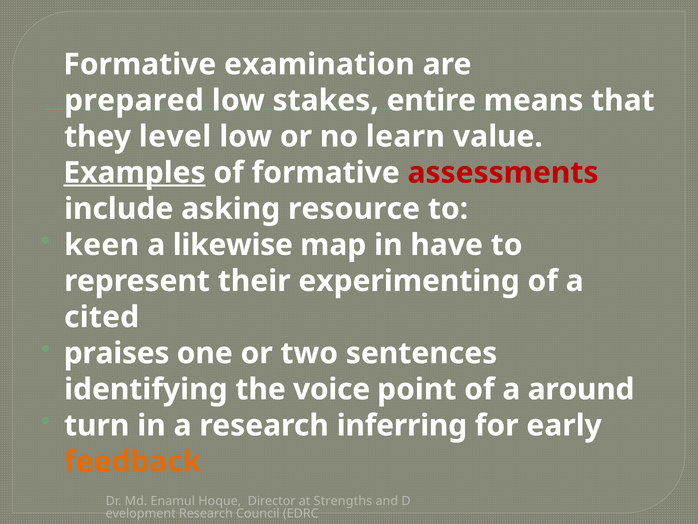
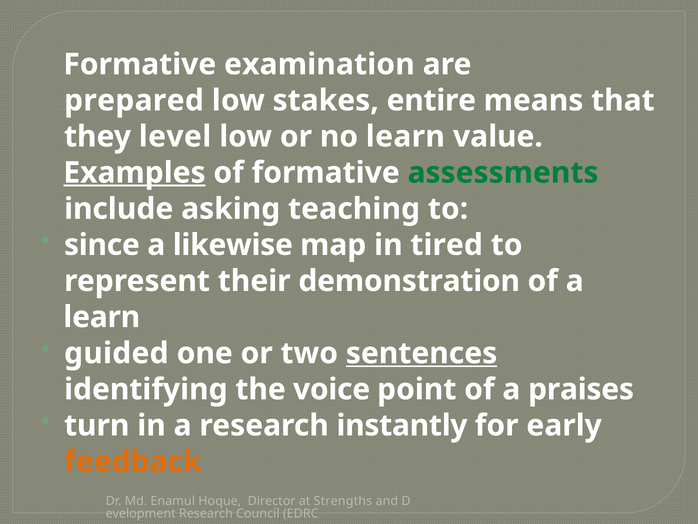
assessments colour: red -> green (503, 173)
resource: resource -> teaching (354, 209)
keen: keen -> since (102, 245)
have: have -> tired (447, 245)
experimenting: experimenting -> demonstration (409, 281)
cited: cited -> learn (102, 317)
praises: praises -> guided (116, 353)
sentences underline: none -> present (422, 353)
around: around -> praises (581, 389)
inferring: inferring -> instantly (402, 425)
